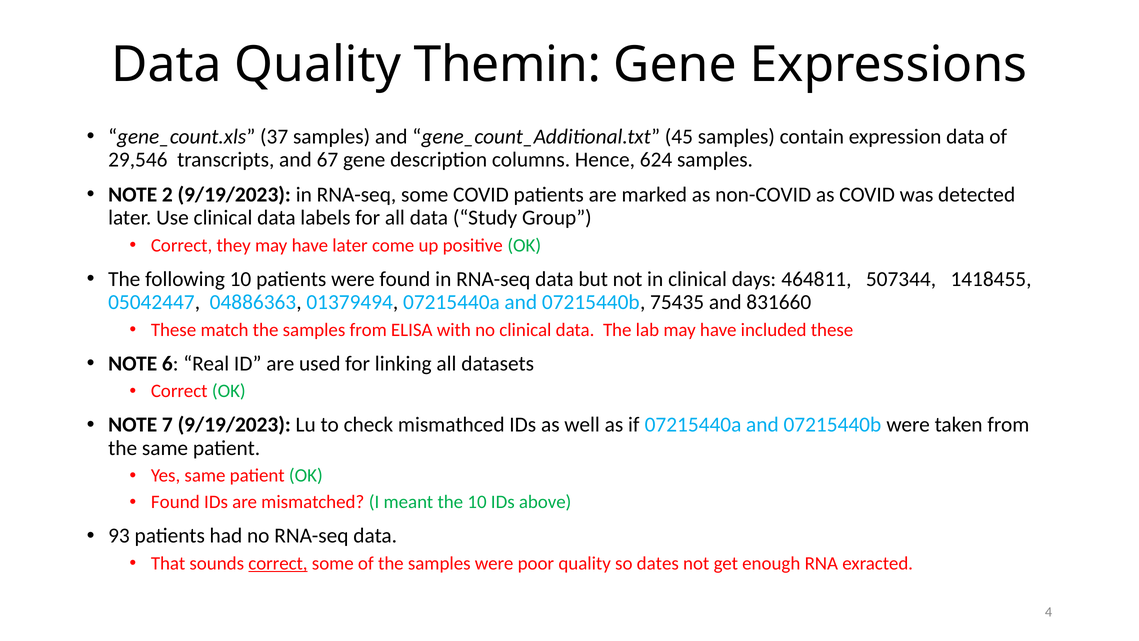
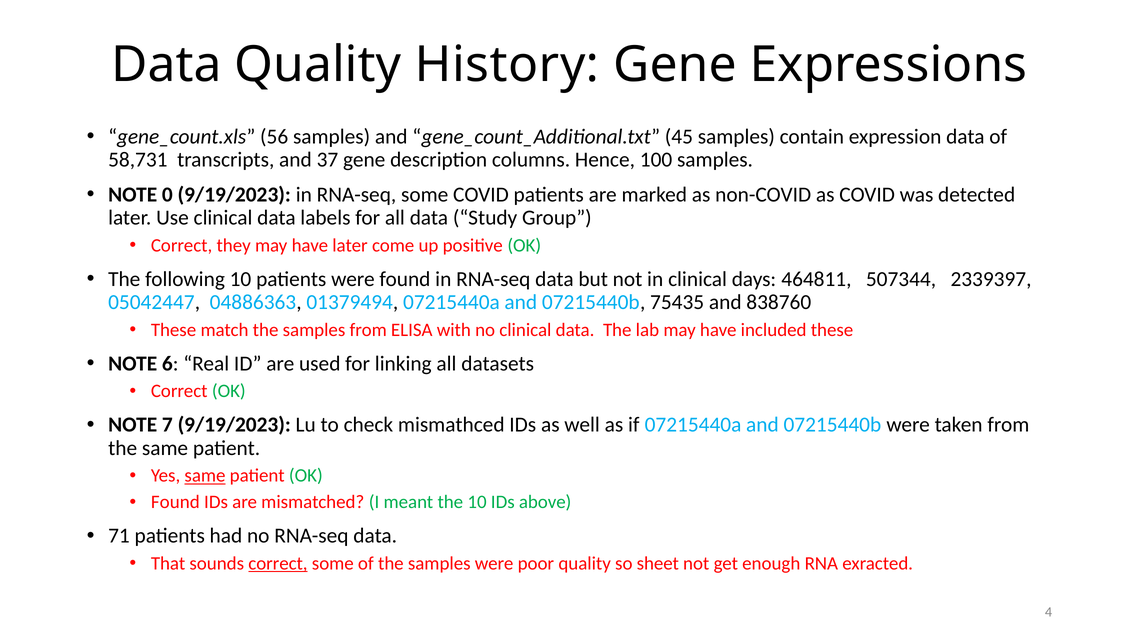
Themin: Themin -> History (507, 65)
37: 37 -> 56 (274, 136)
29,546: 29,546 -> 58,731 (138, 160)
67: 67 -> 37 (327, 160)
624: 624 -> 100 (656, 160)
2: 2 -> 0 (167, 195)
1418455: 1418455 -> 2339397 (991, 279)
831660: 831660 -> 838760 (779, 302)
same underline: none -> present (205, 475)
93: 93 -> 71 (119, 535)
dates: dates -> sheet (658, 563)
